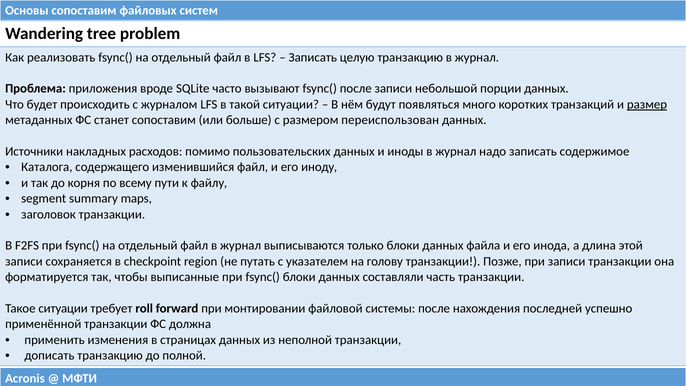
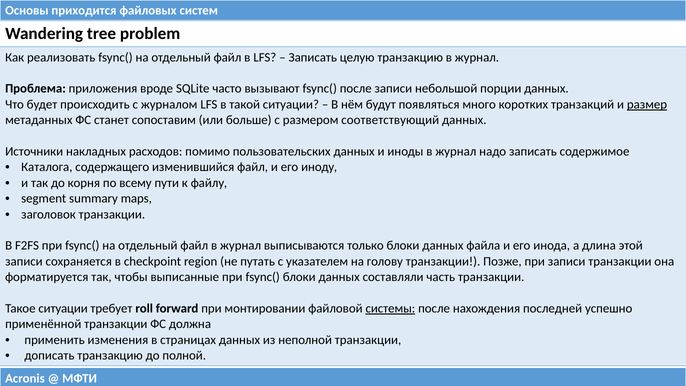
Основы сопоставим: сопоставим -> приходится (84, 11)
переиспользован: переиспользован -> соответствующий (390, 120)
системы underline: none -> present (390, 308)
